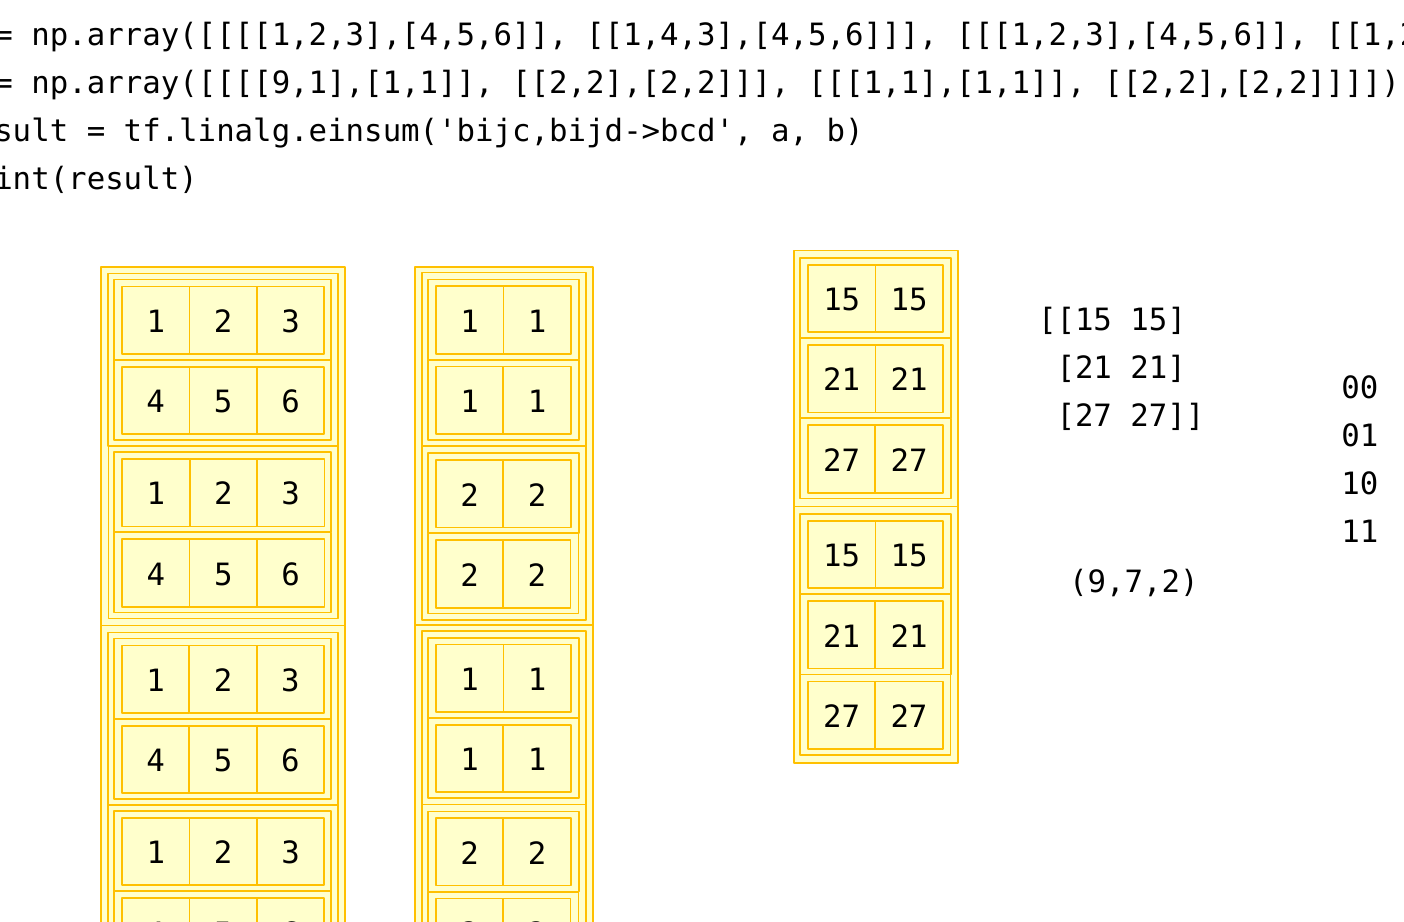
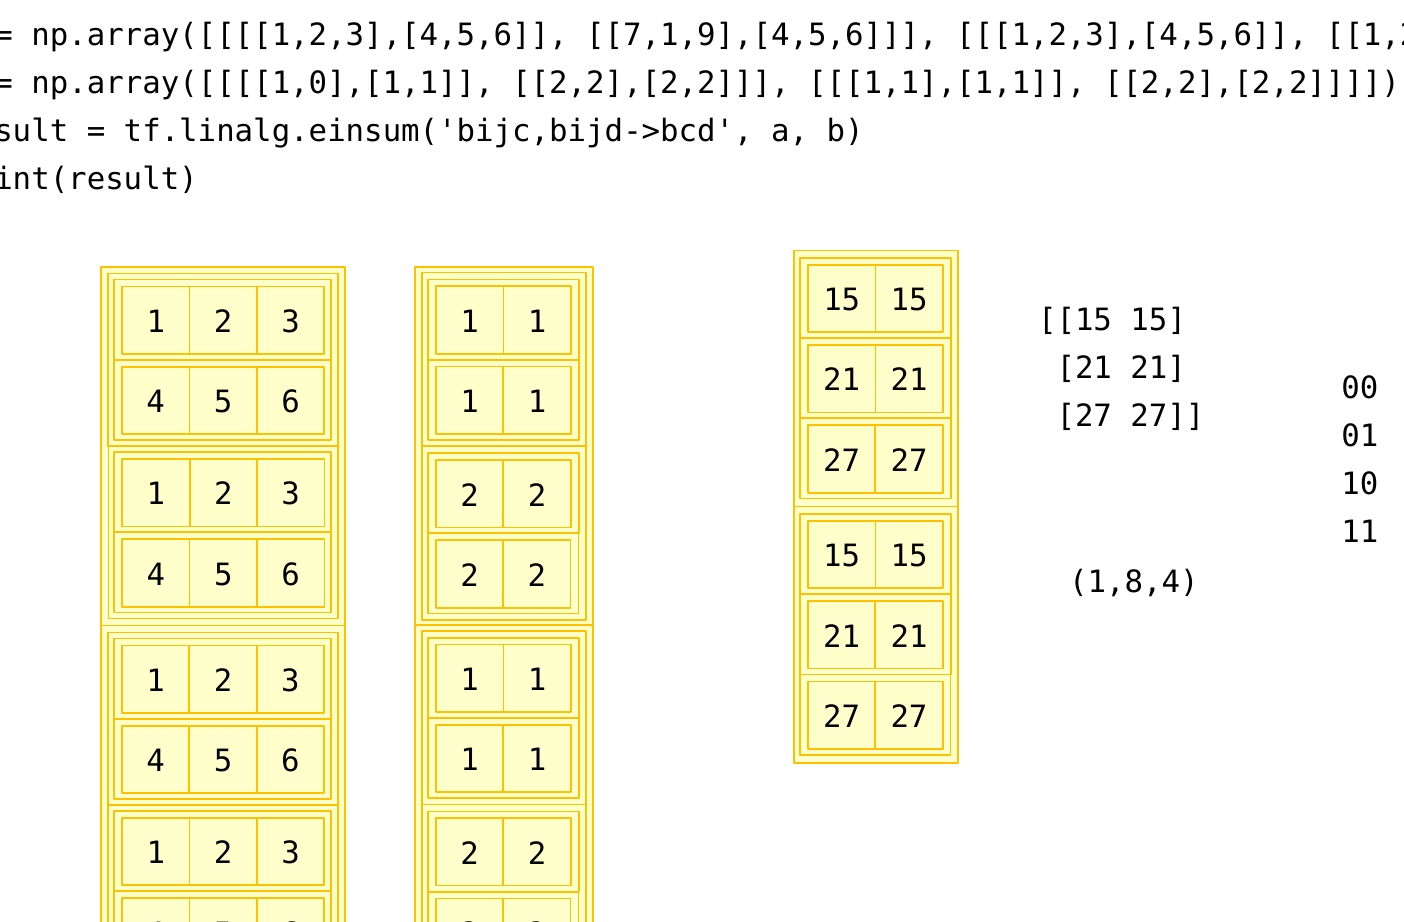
1,4,3],[4,5,6: 1,4,3],[4,5,6 -> 7,1,9],[4,5,6 (762, 36)
np.array([[[[9,1],[1,1: np.array([[[[9,1],[1,1 -> np.array([[[[1,0],[1,1 (263, 84)
9,7,2: 9,7,2 -> 1,8,4 (1134, 583)
